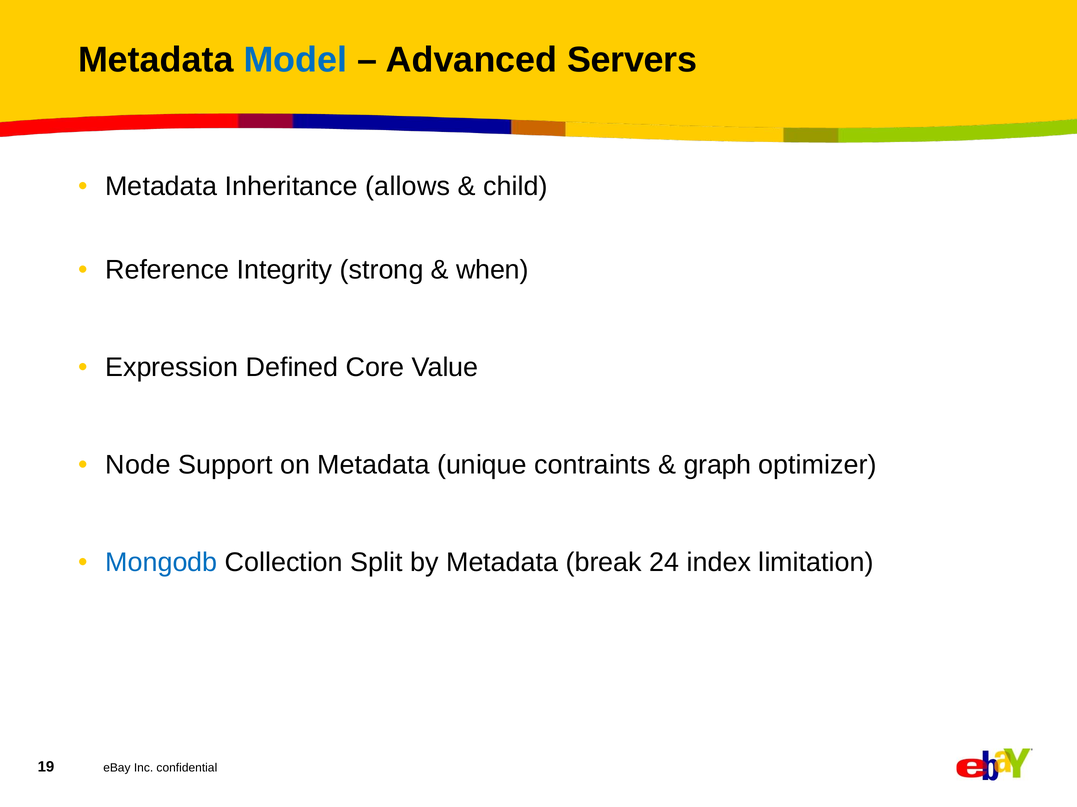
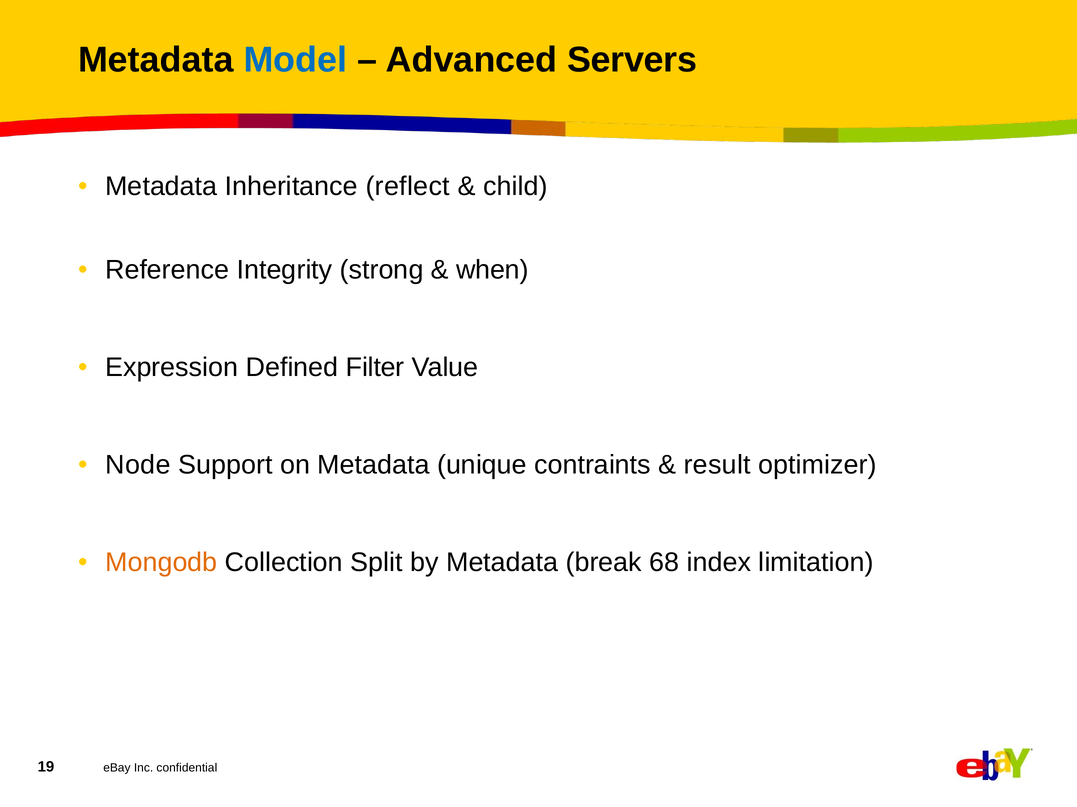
allows: allows -> reflect (408, 187)
Core: Core -> Filter (375, 368)
graph: graph -> result (717, 465)
Mongodb colour: blue -> orange (161, 563)
24: 24 -> 68 (664, 563)
